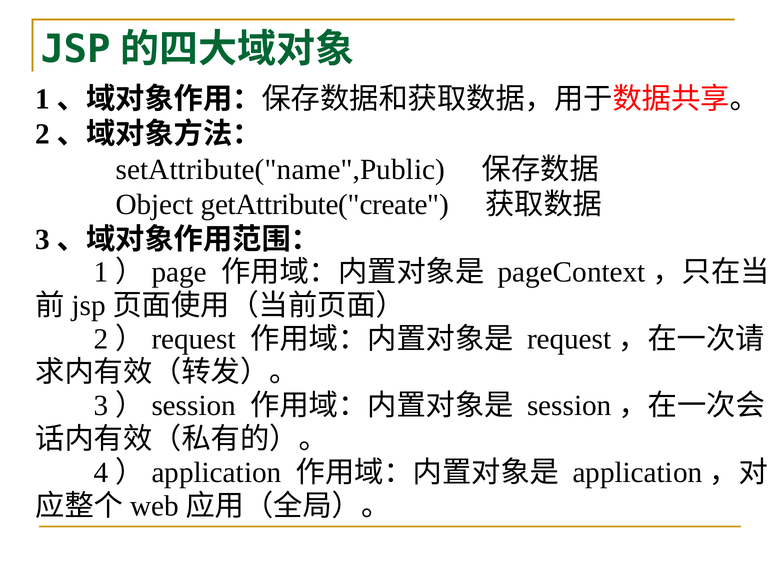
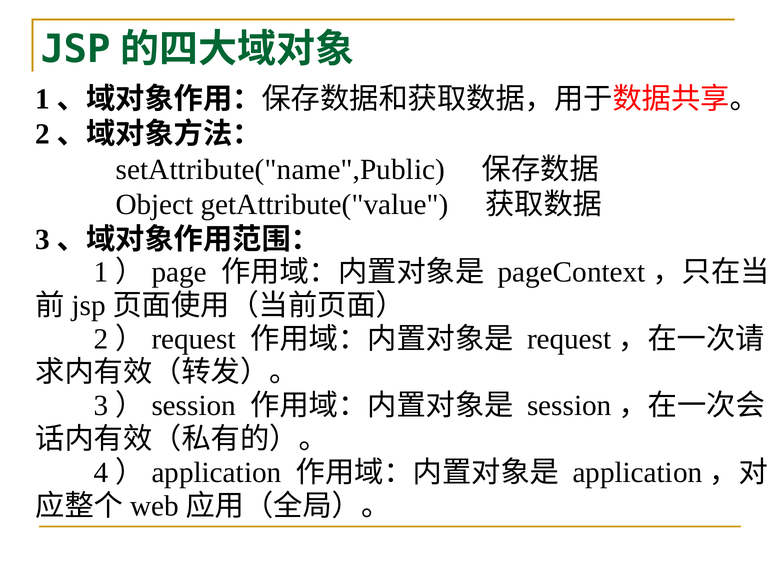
getAttribute("create: getAttribute("create -> getAttribute("value (325, 205)
